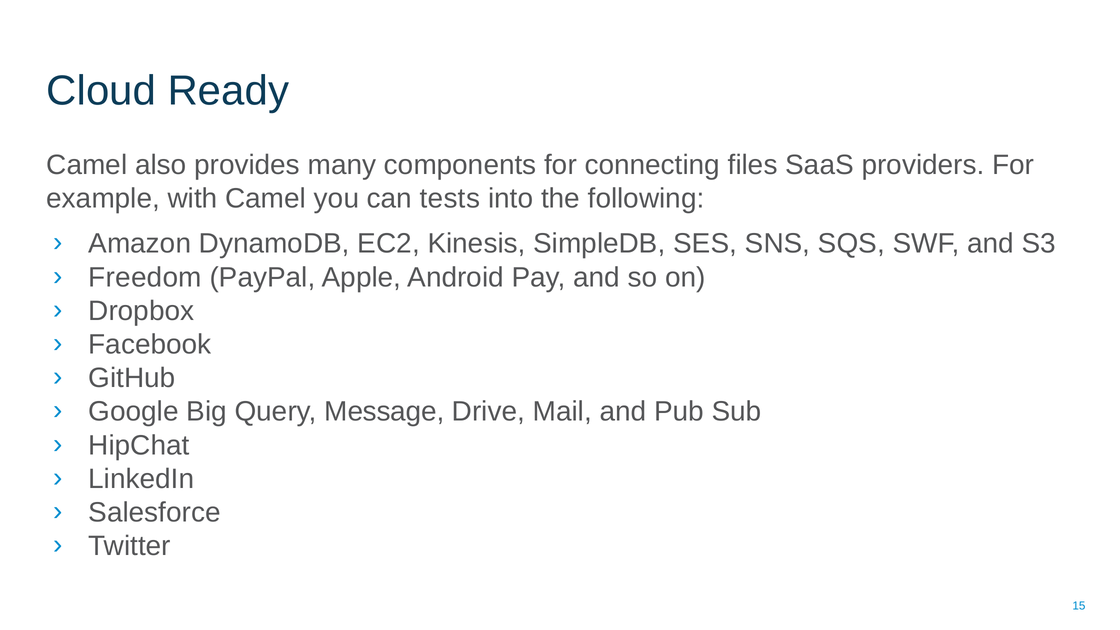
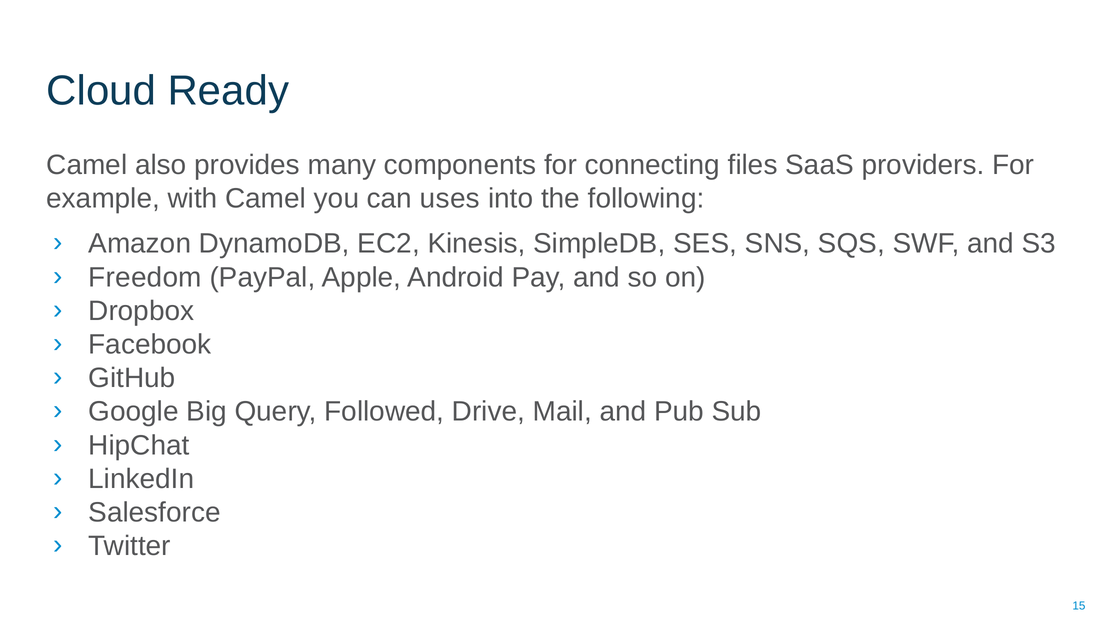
tests: tests -> uses (450, 198)
Message: Message -> Followed (384, 412)
